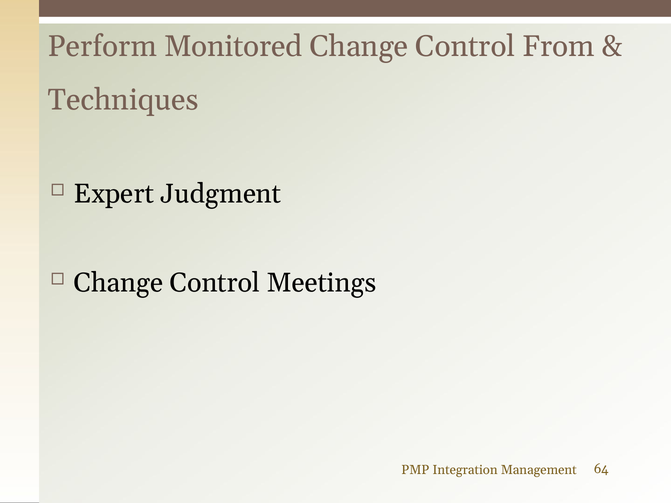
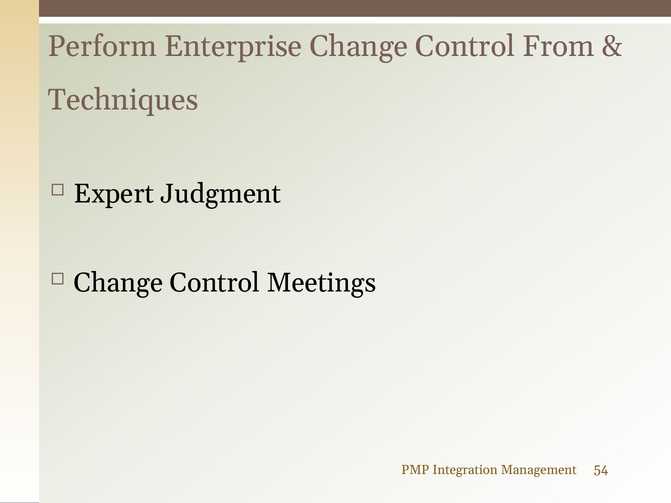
Monitored: Monitored -> Enterprise (233, 46)
64: 64 -> 54 (601, 469)
